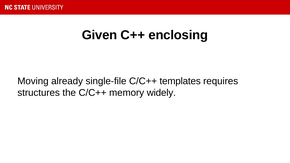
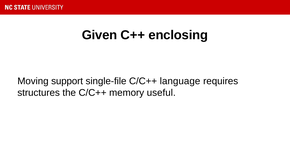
already: already -> support (67, 81)
templates: templates -> language (180, 81)
widely: widely -> useful (161, 93)
